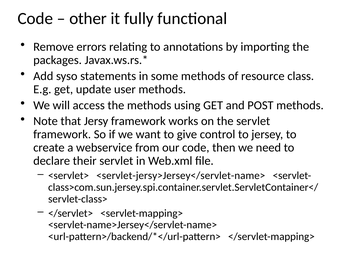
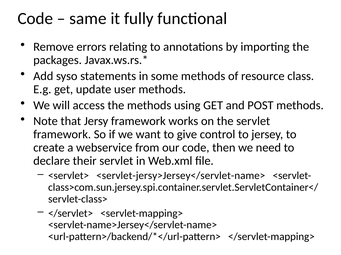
other: other -> same (88, 18)
